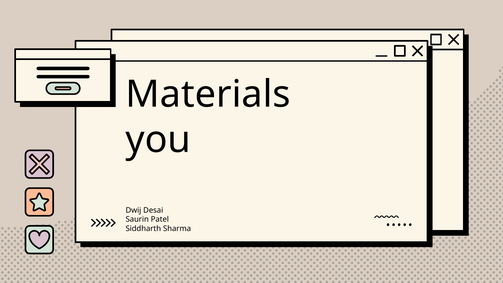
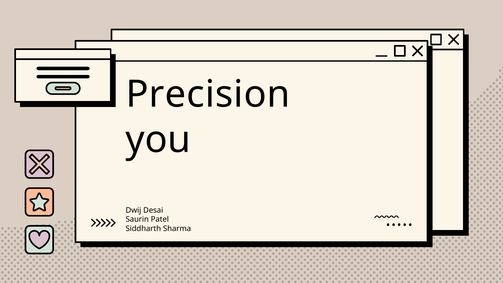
Materials: Materials -> Precision (208, 95)
